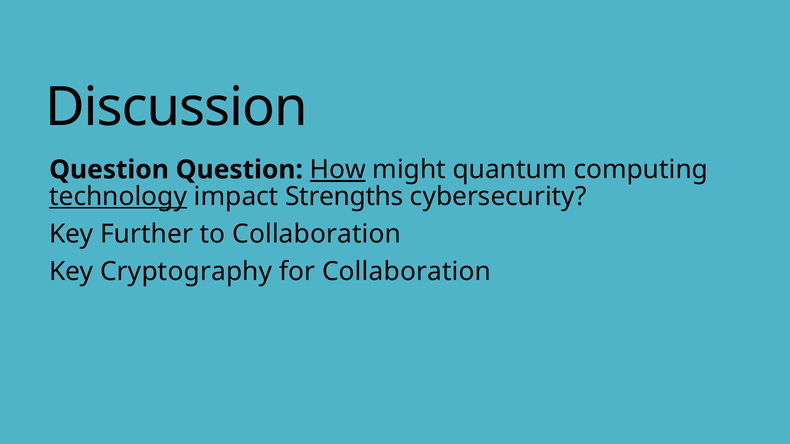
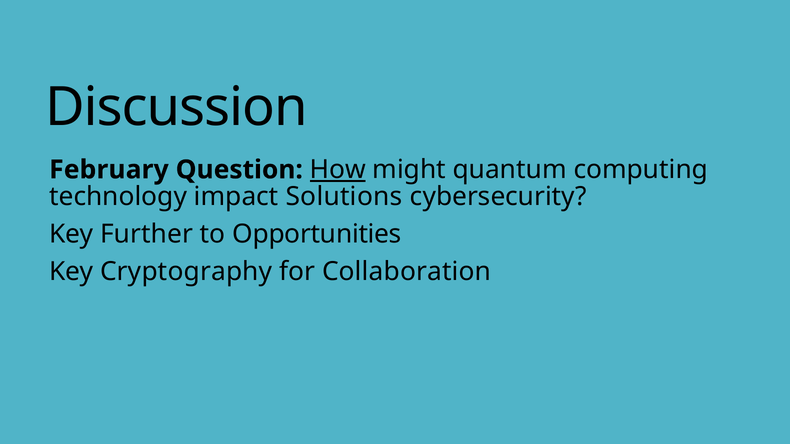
Question: Question -> February (109, 170)
technology underline: present -> none (118, 197)
Strengths: Strengths -> Solutions (344, 197)
to Collaboration: Collaboration -> Opportunities (317, 234)
